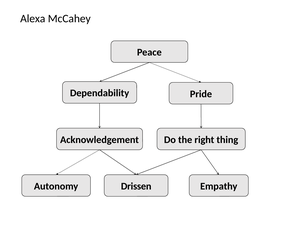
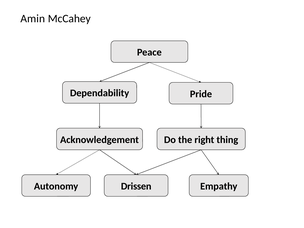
Alexa: Alexa -> Amin (33, 19)
